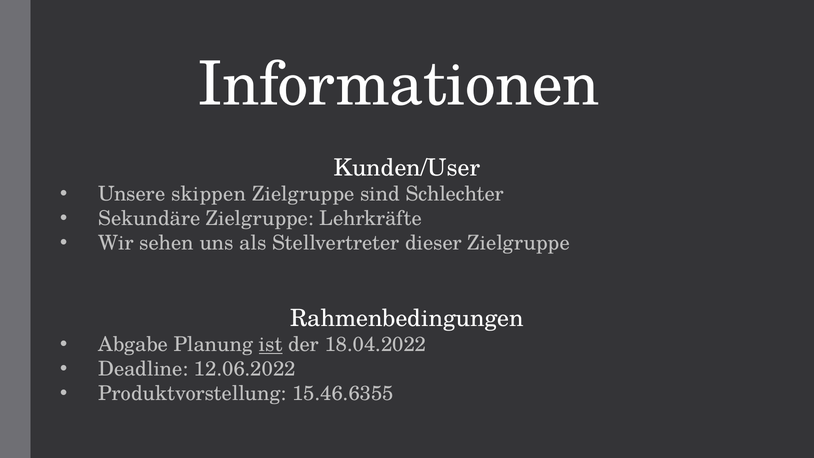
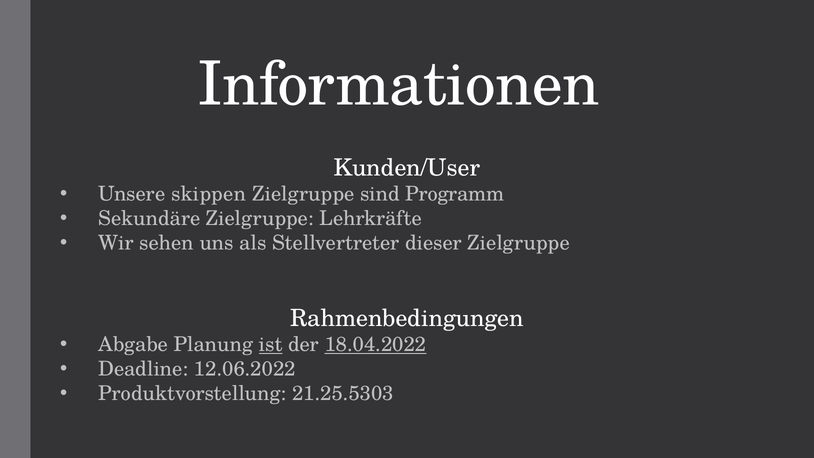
Schlechter: Schlechter -> Programm (455, 194)
18.04.2022 underline: none -> present (375, 345)
15.46.6355: 15.46.6355 -> 21.25.5303 (343, 393)
